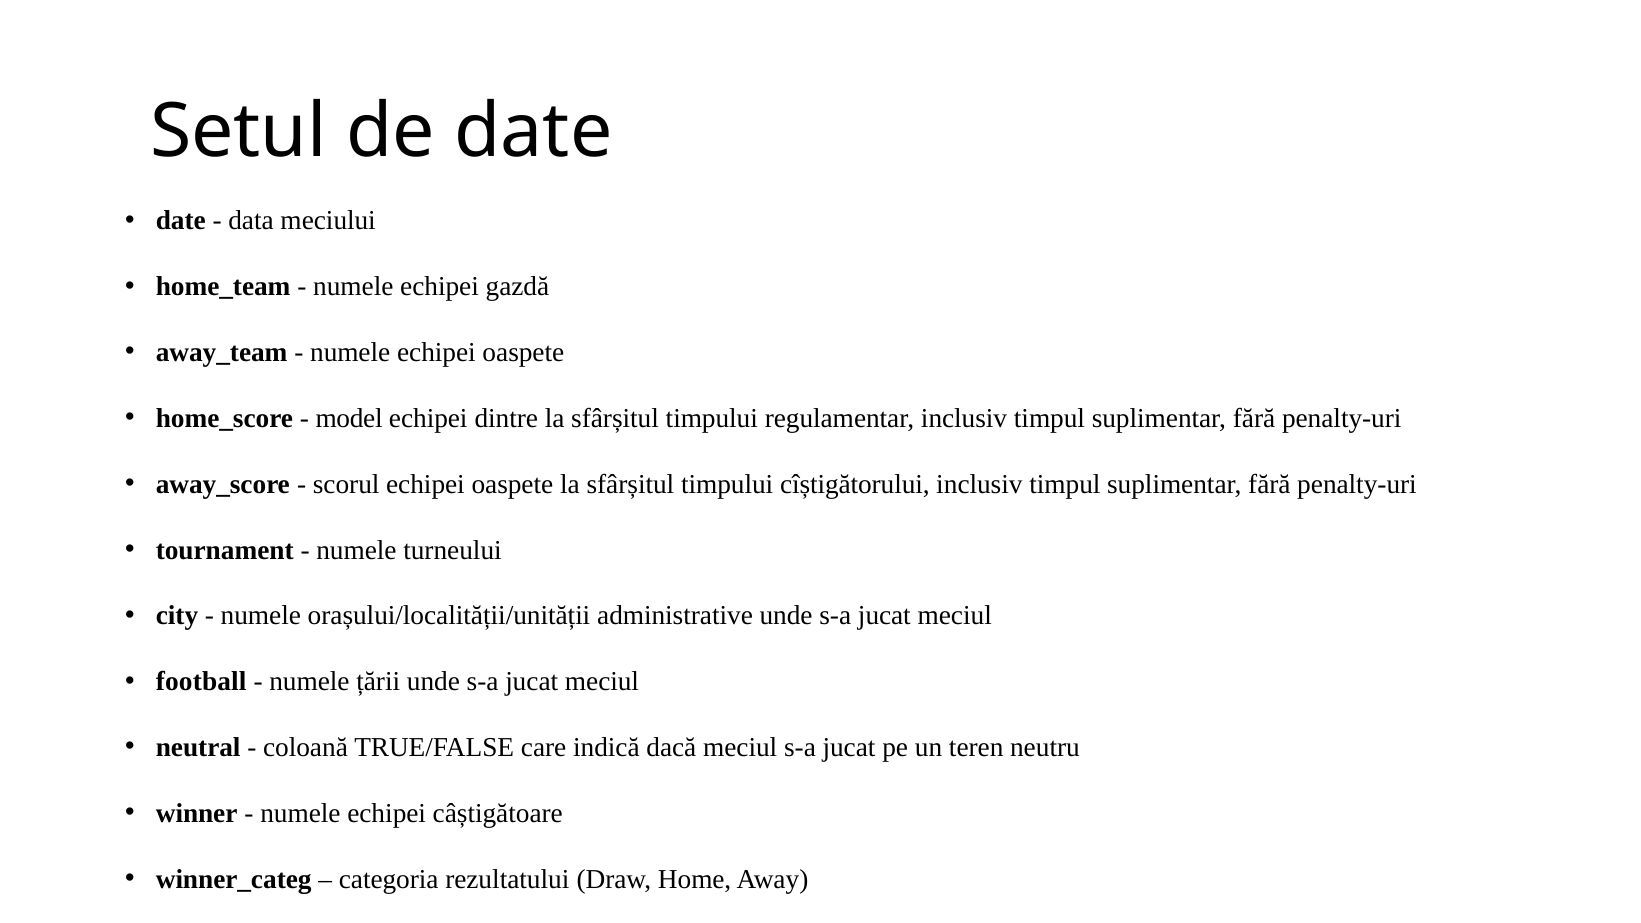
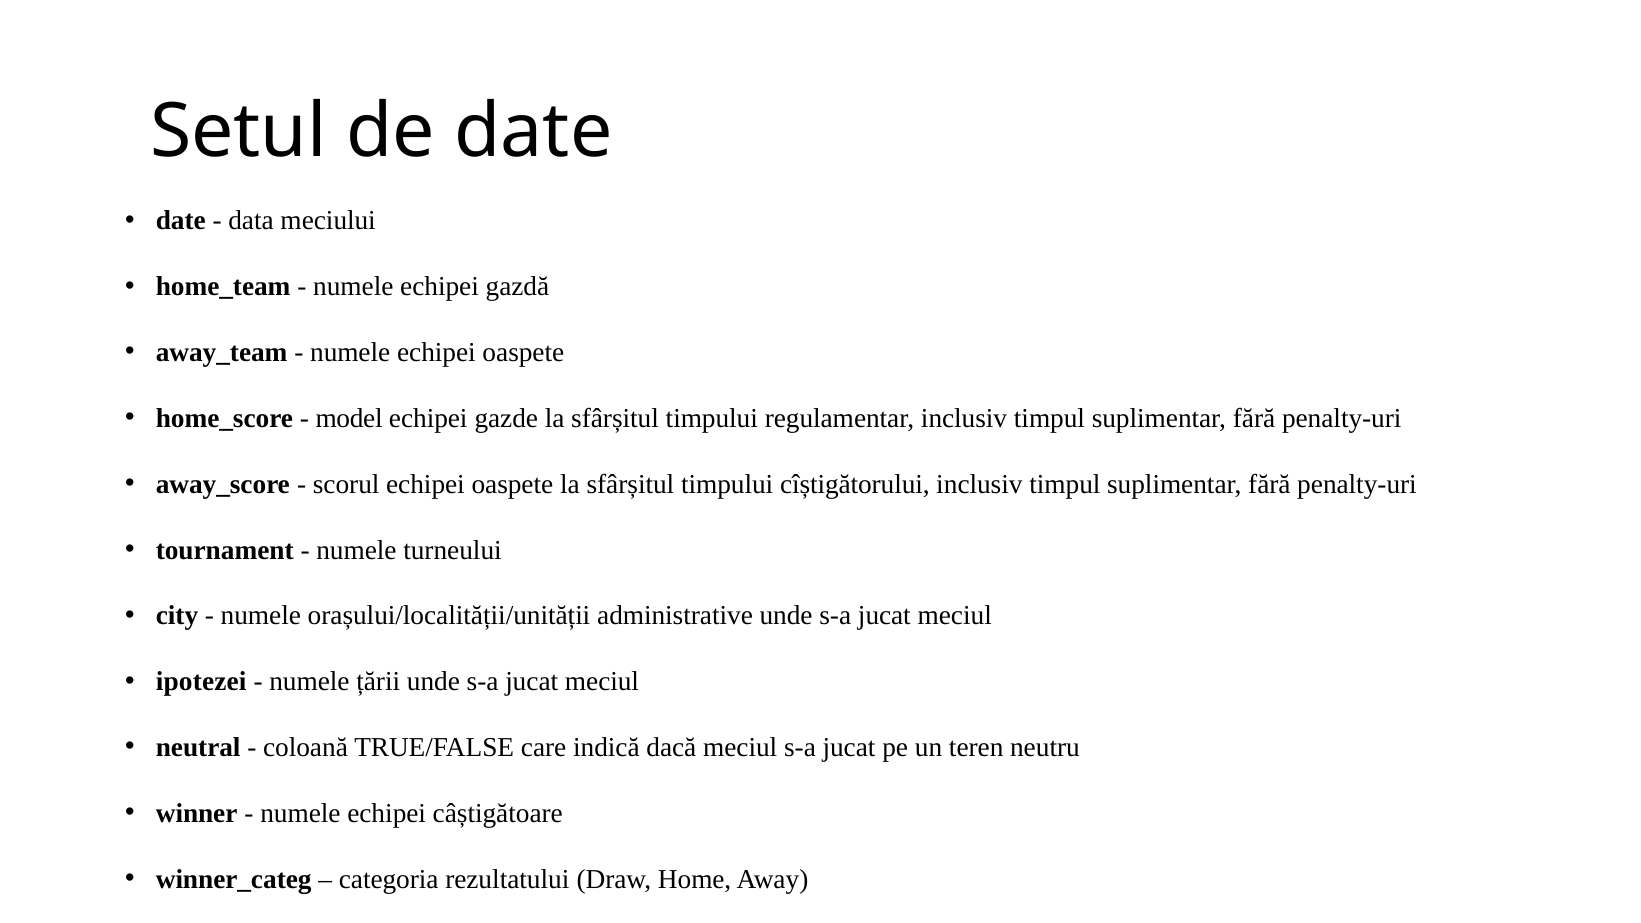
dintre: dintre -> gazde (506, 418)
football: football -> ipotezei (201, 682)
